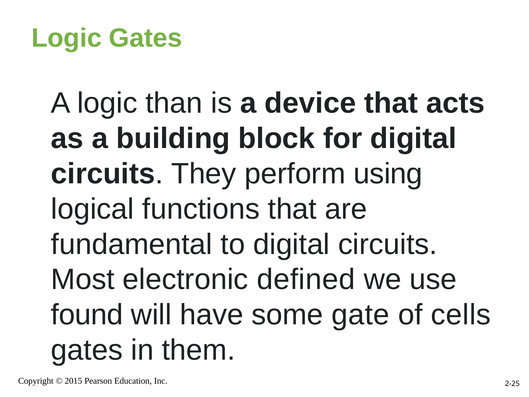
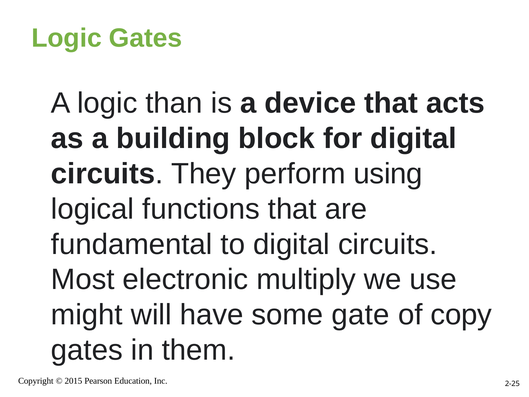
defined: defined -> multiply (306, 279)
found: found -> might (87, 315)
cells: cells -> copy (461, 315)
